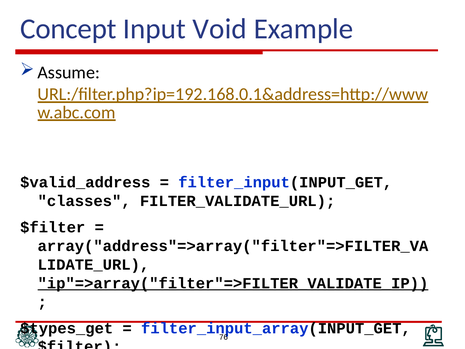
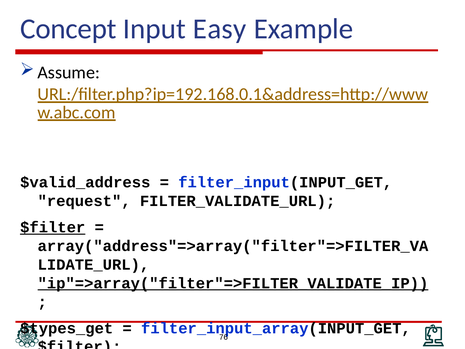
Void: Void -> Easy (220, 29)
classes: classes -> request (84, 201)
$filter underline: none -> present (53, 227)
